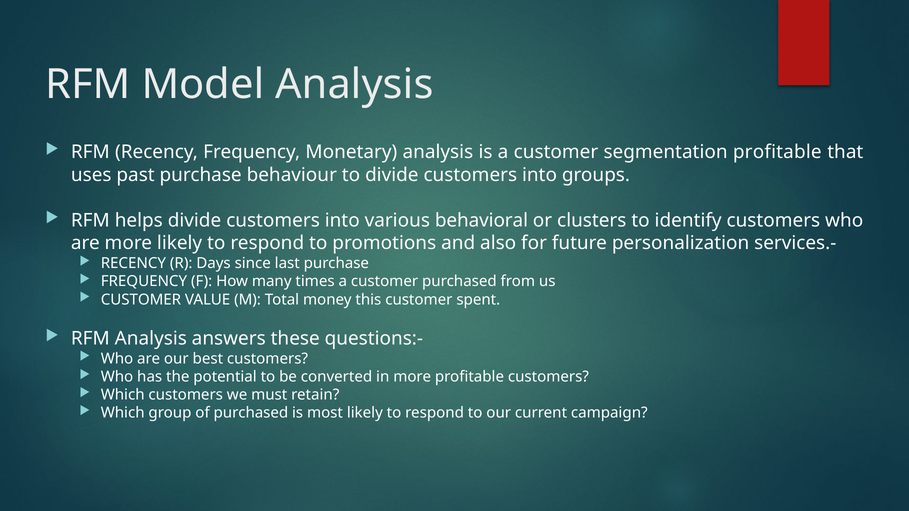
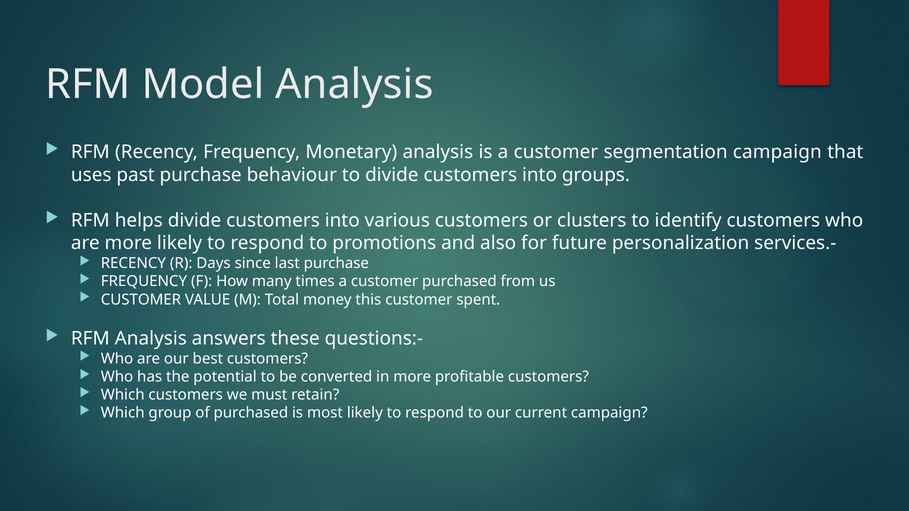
segmentation profitable: profitable -> campaign (777, 152)
various behavioral: behavioral -> customers (481, 220)
